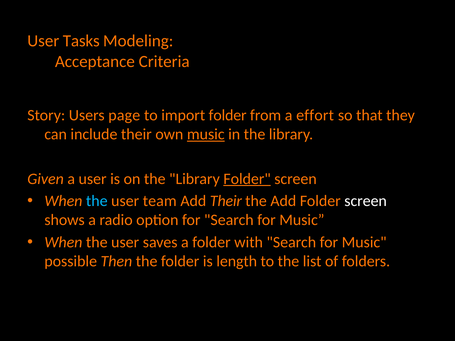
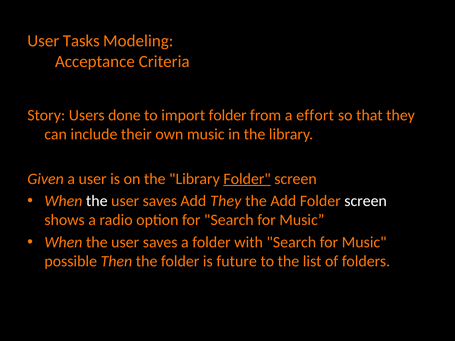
page: page -> done (124, 115)
music underline: present -> none (206, 134)
the colour: light blue -> white (97, 201)
team: team -> saves (160, 201)
Add Their: Their -> They (226, 201)
length: length -> future (237, 262)
